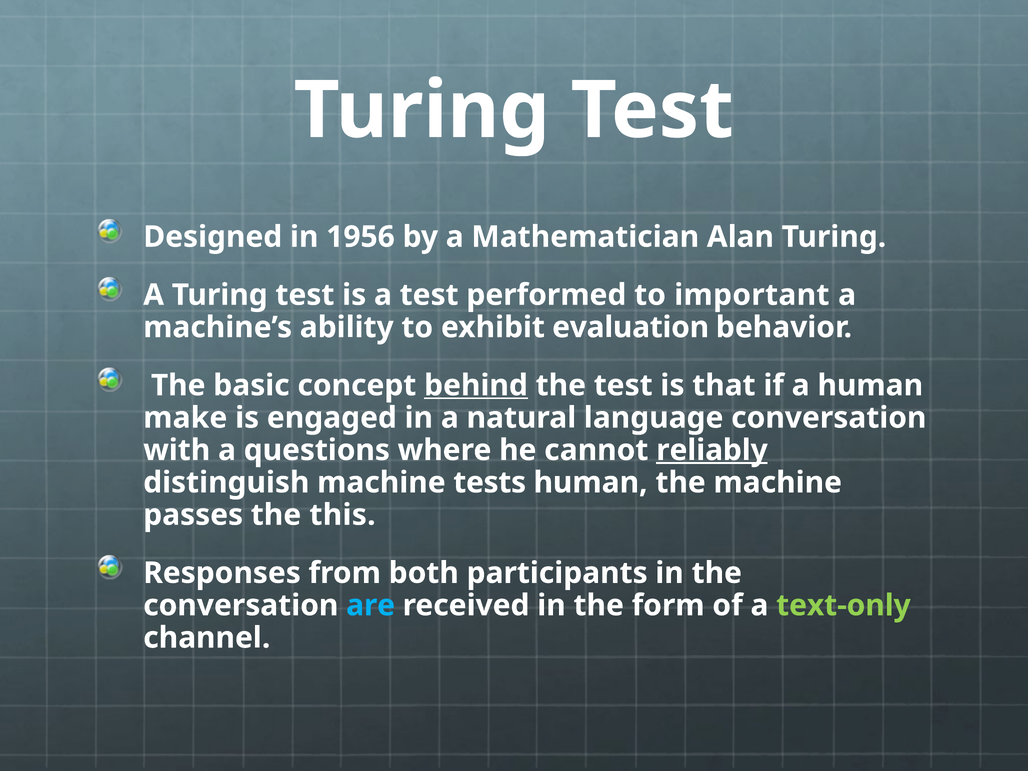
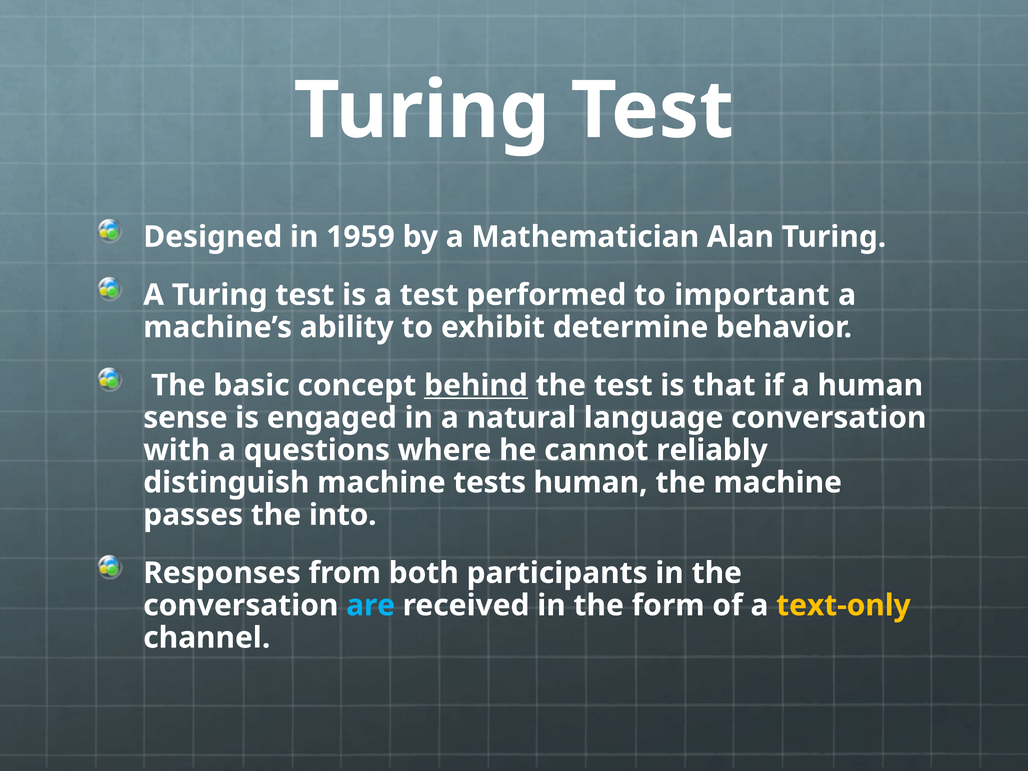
1956: 1956 -> 1959 (361, 237)
evaluation: evaluation -> determine (631, 327)
make: make -> sense (185, 418)
reliably underline: present -> none (712, 450)
this: this -> into (343, 515)
text-only colour: light green -> yellow (843, 605)
